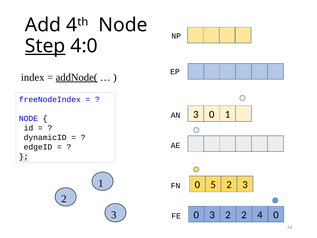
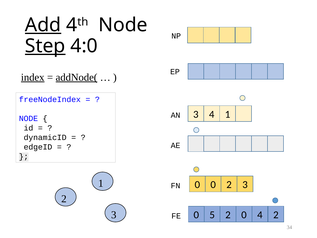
Add underline: none -> present (43, 25)
index underline: none -> present (33, 77)
3 0: 0 -> 4 (212, 114)
0 5: 5 -> 0 (213, 184)
0 3: 3 -> 5 (212, 215)
2: 2 -> 0 (244, 215)
4 0: 0 -> 2 (276, 215)
